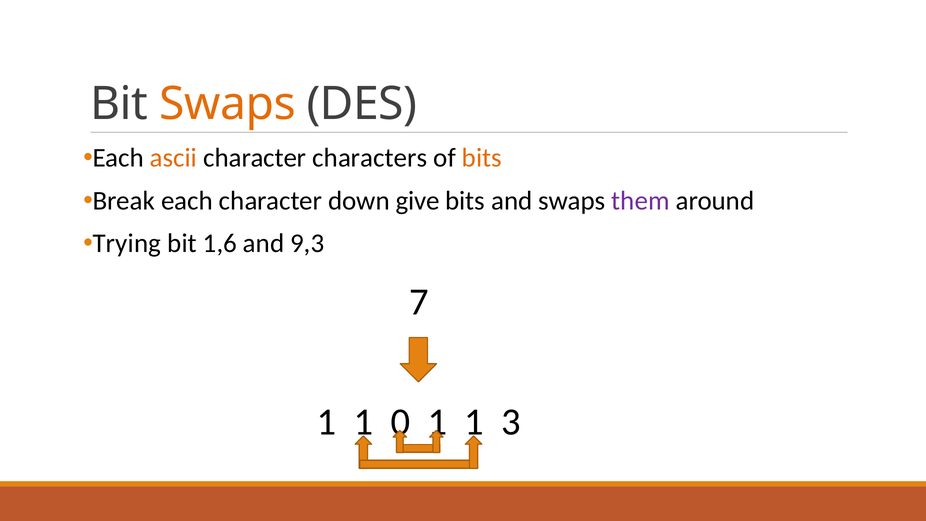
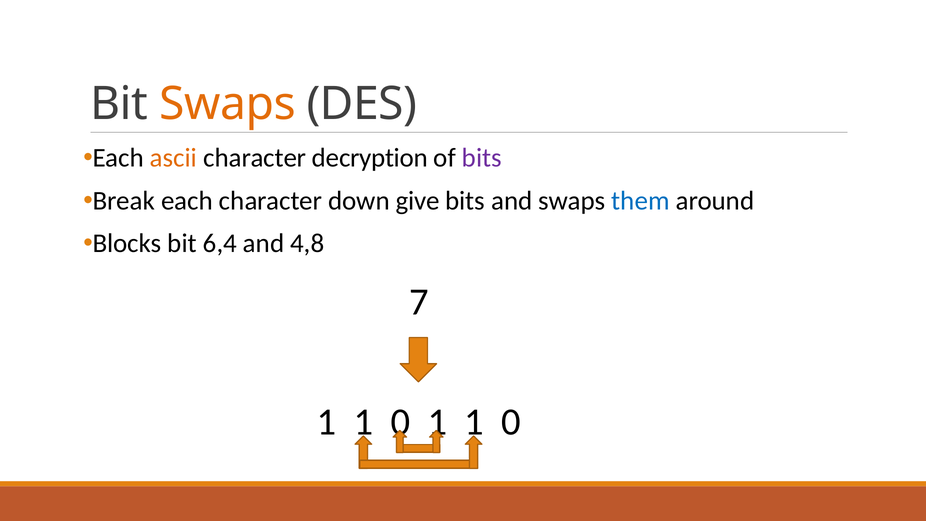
characters: characters -> decryption (370, 158)
bits colour: orange -> purple (482, 158)
them colour: purple -> blue (641, 201)
Trying: Trying -> Blocks (127, 243)
1,6: 1,6 -> 6,4 (220, 243)
9,3: 9,3 -> 4,8 (307, 243)
3: 3 -> 0 (511, 422)
